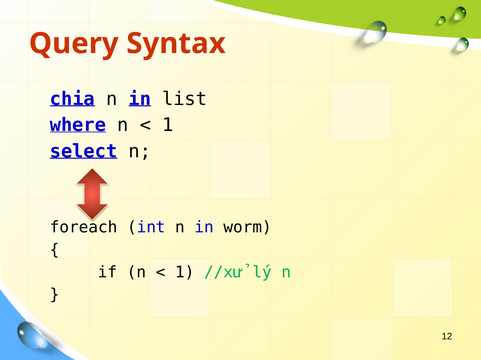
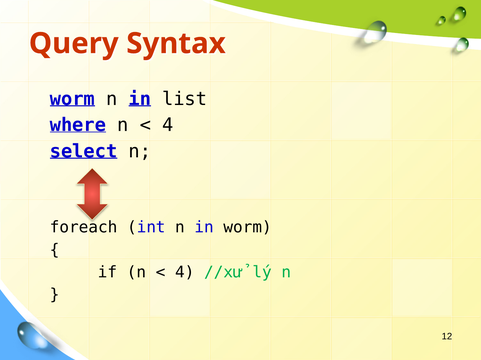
chia: chia -> worm (72, 99)
1: 1 -> 4 (168, 125)
1: 1 -> 4 (185, 273)
